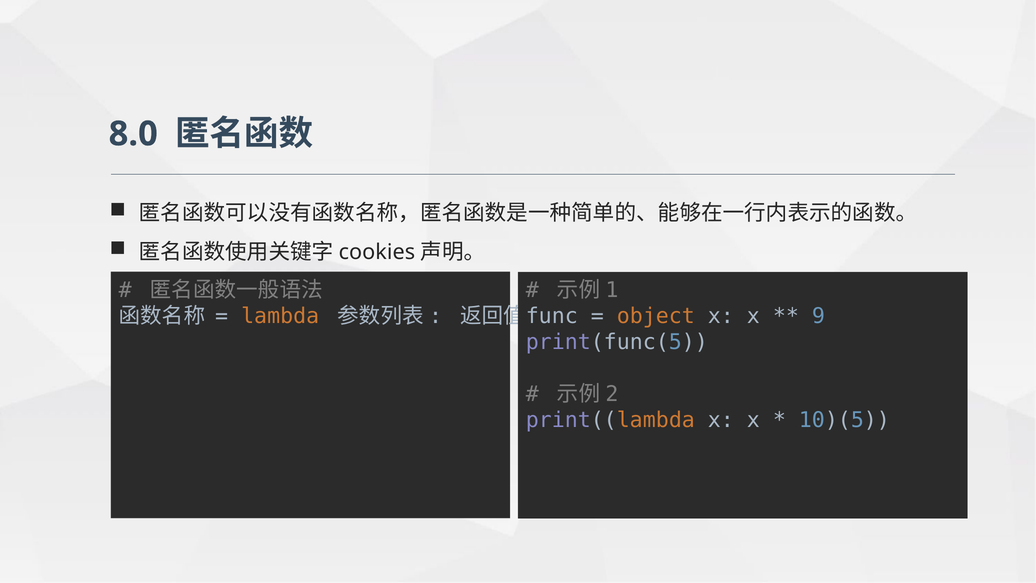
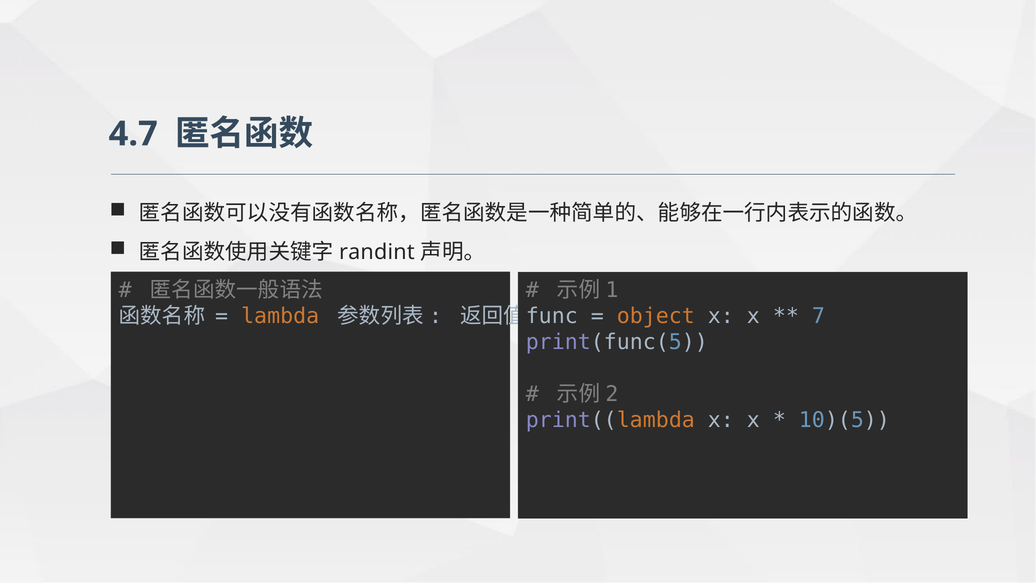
8.0: 8.0 -> 4.7 (133, 134)
cookies: cookies -> randint (377, 252)
9: 9 -> 7 (818, 316)
